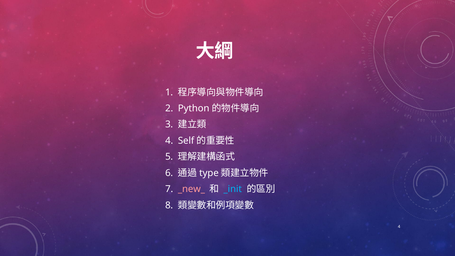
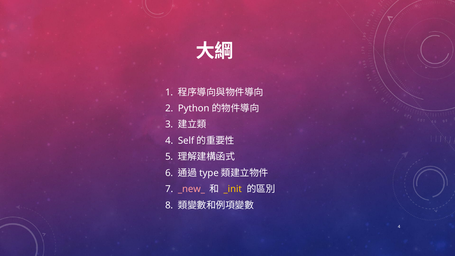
_init colour: light blue -> yellow (233, 189)
